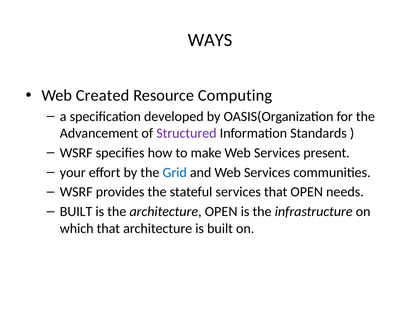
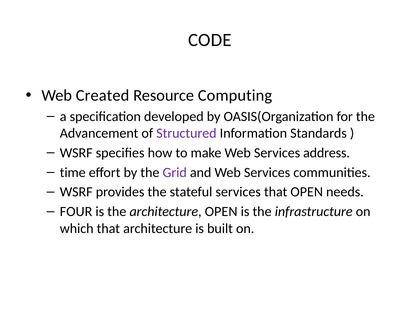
WAYS: WAYS -> CODE (210, 40)
present: present -> address (327, 153)
your: your -> time (73, 172)
Grid colour: blue -> purple (175, 172)
BUILT: BUILT -> FOUR (76, 212)
